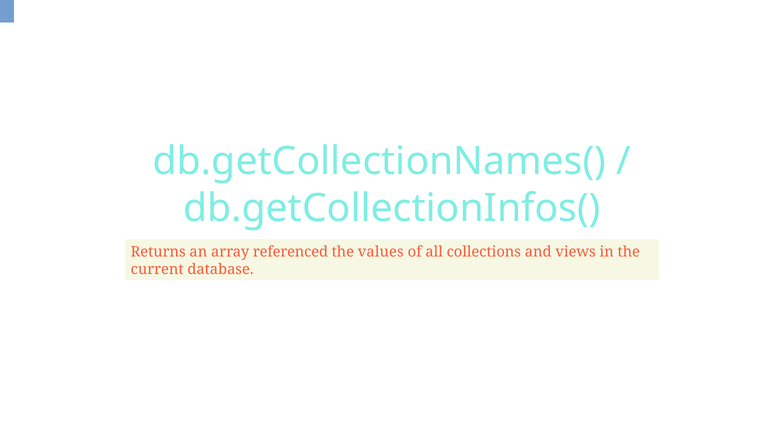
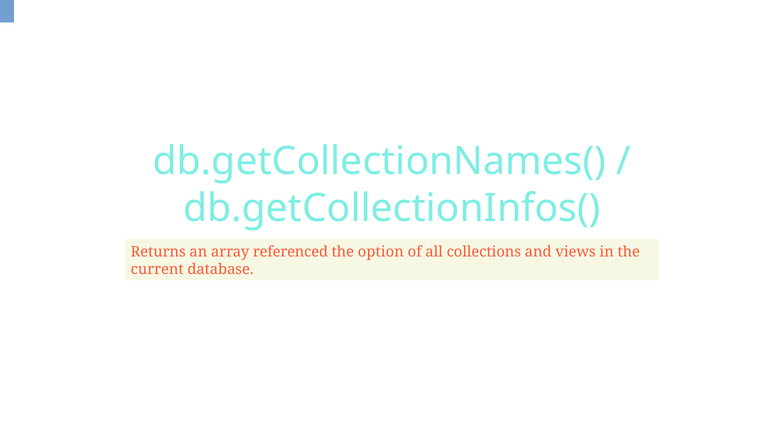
values: values -> option (381, 252)
